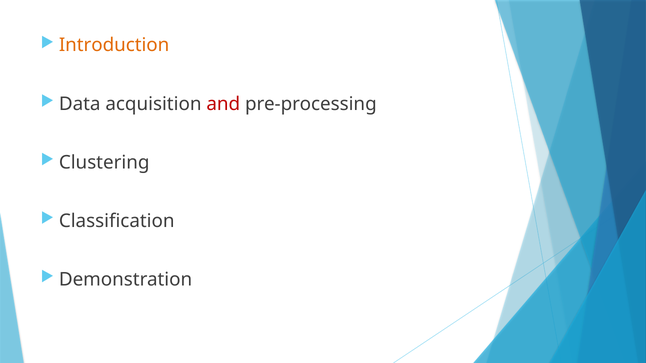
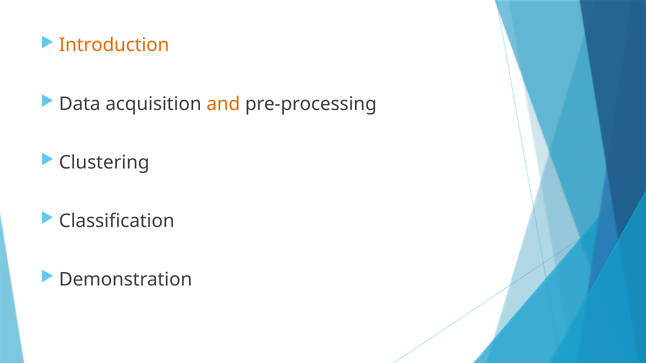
and colour: red -> orange (223, 104)
